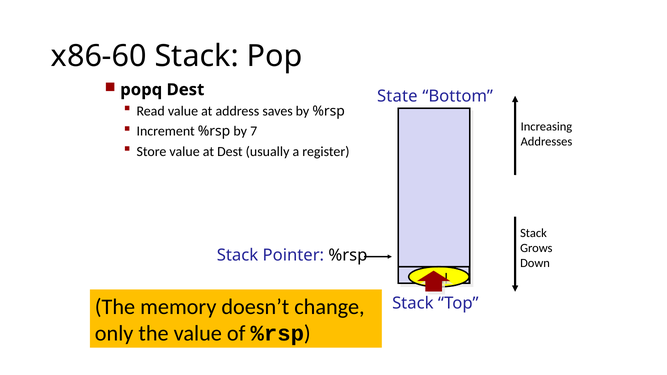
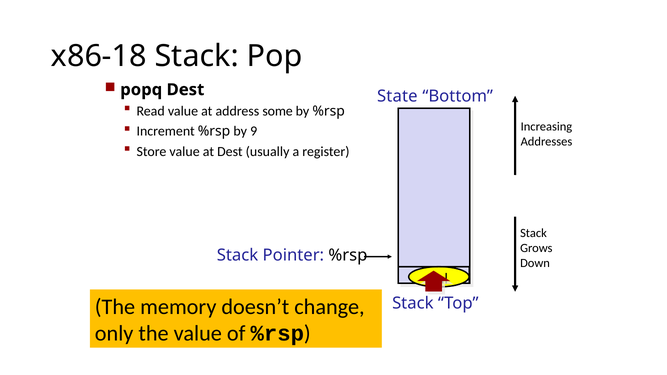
x86-60: x86-60 -> x86-18 (99, 56)
saves: saves -> some (278, 111)
7: 7 -> 9 (254, 131)
